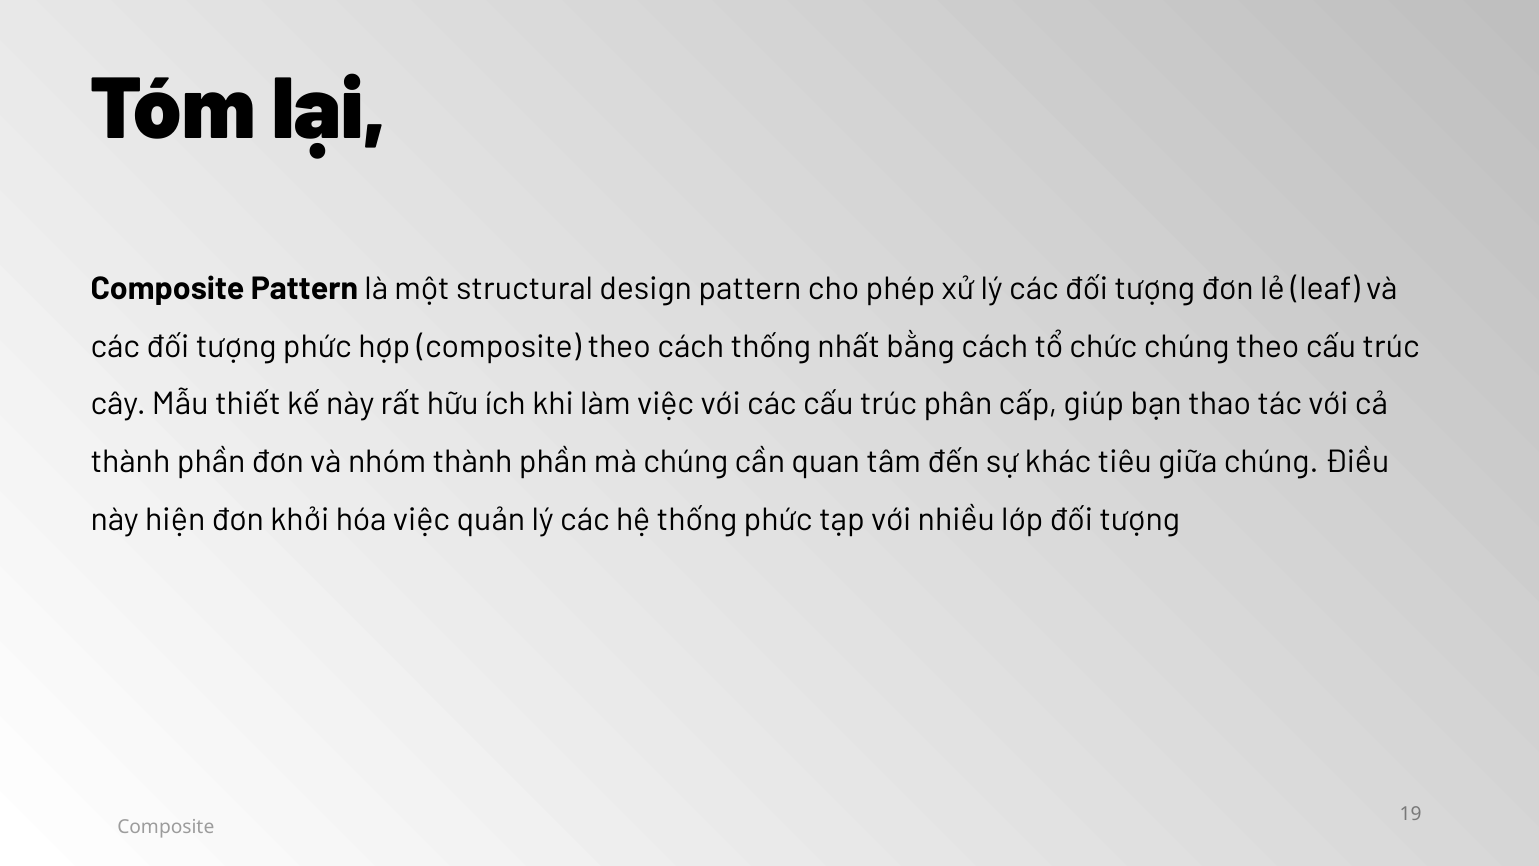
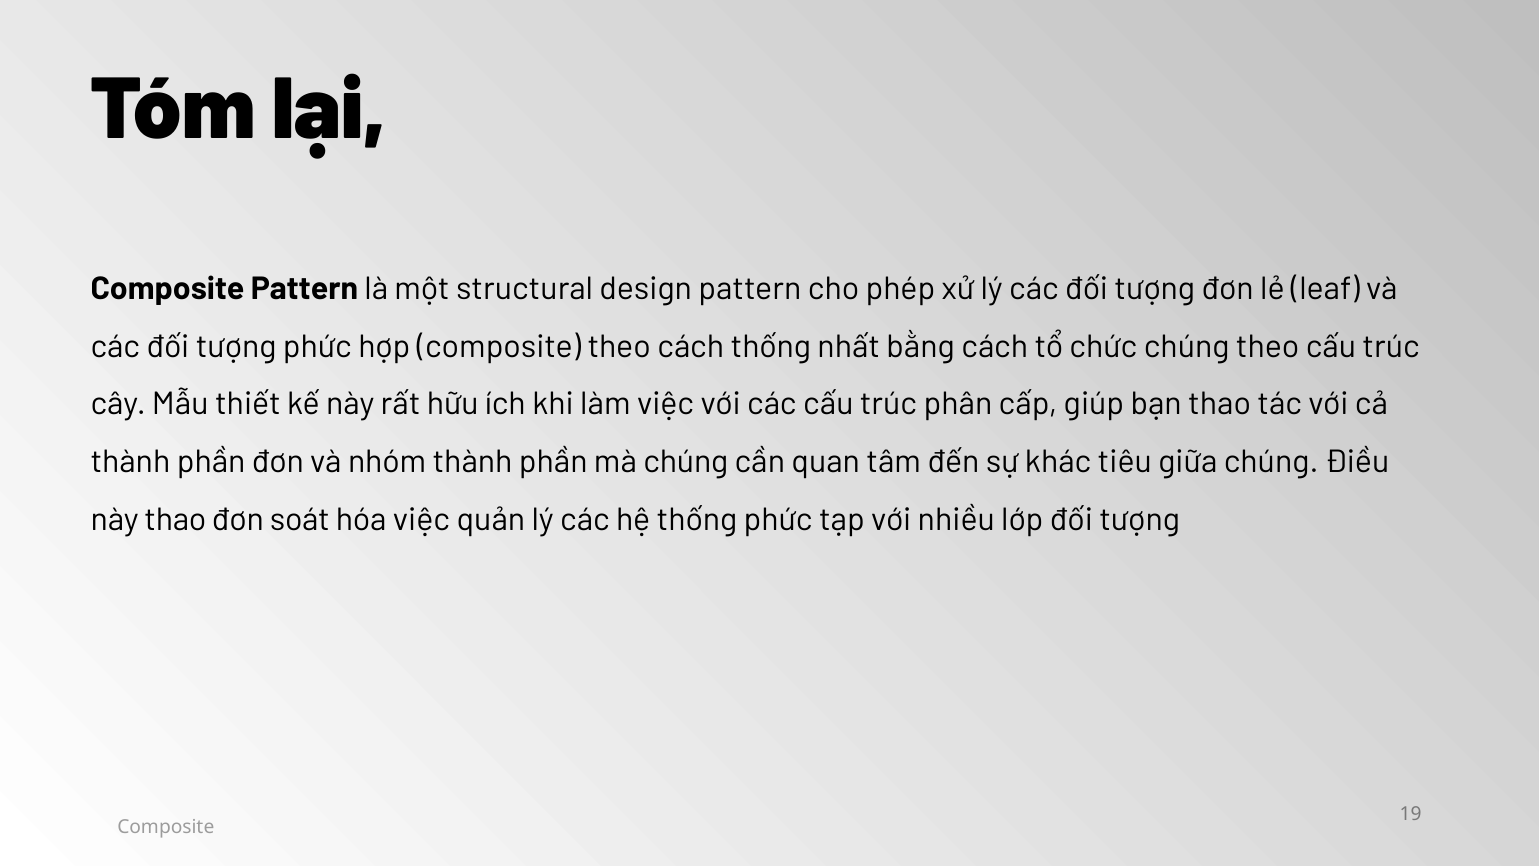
này hiện: hiện -> thao (175, 519)
khởi: khởi -> soát (300, 519)
